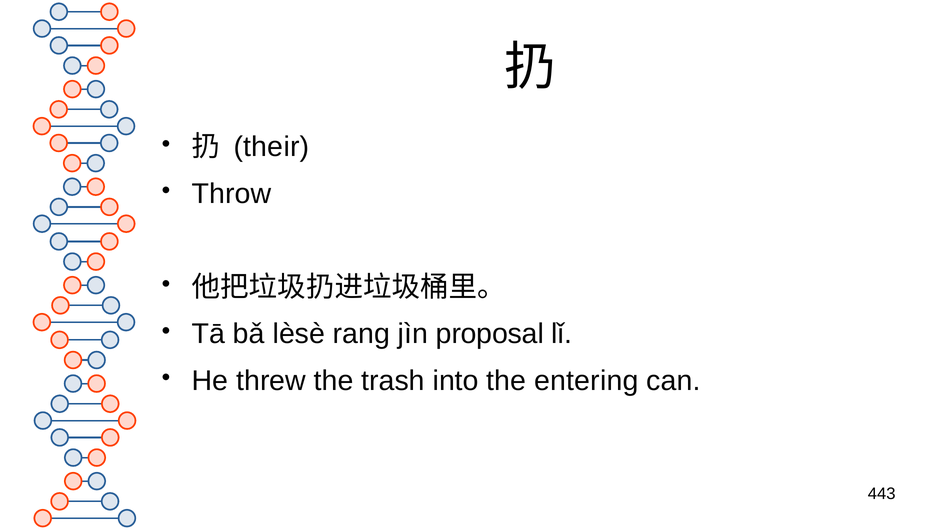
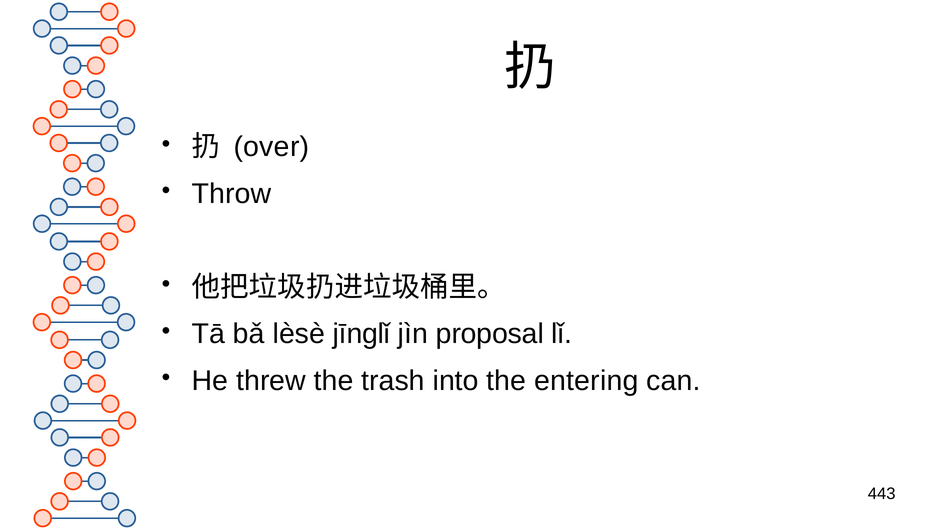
their: their -> over (271, 147)
rang: rang -> jīnglǐ (362, 334)
